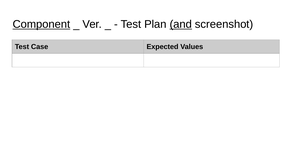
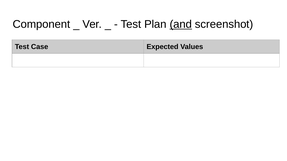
Component underline: present -> none (41, 24)
